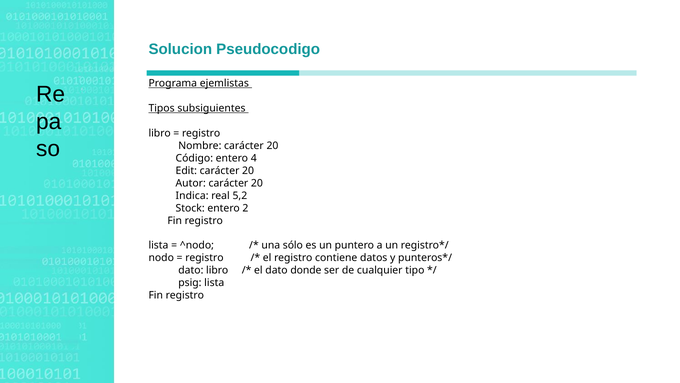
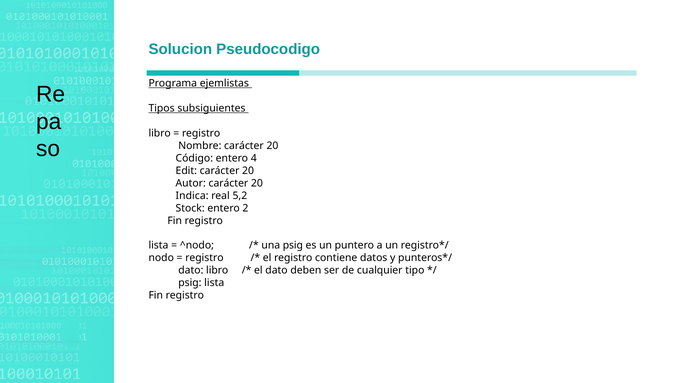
una sólo: sólo -> psig (293, 245)
donde: donde -> deben (306, 270)
